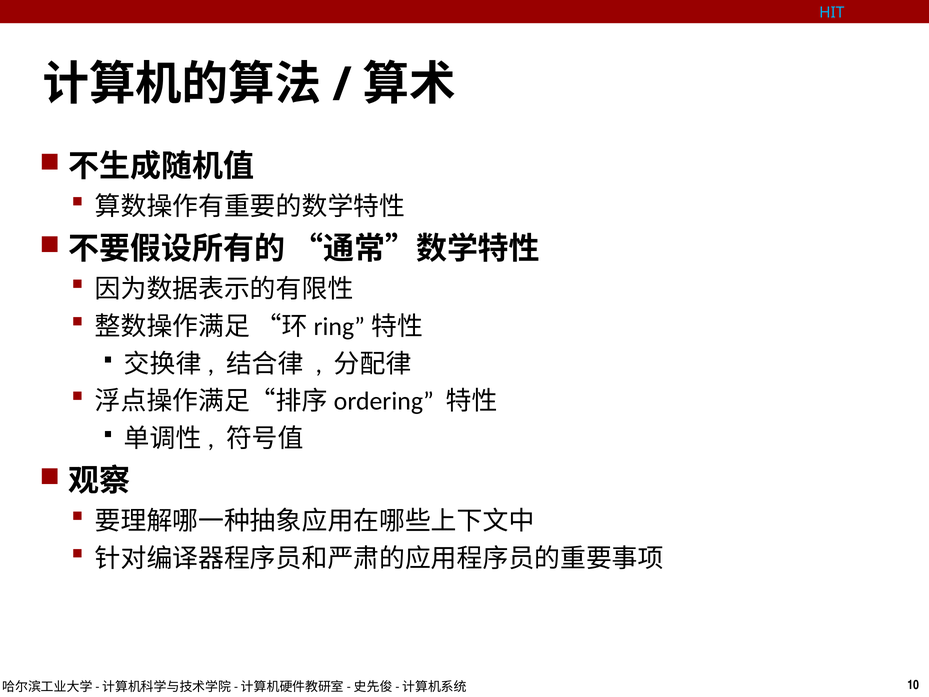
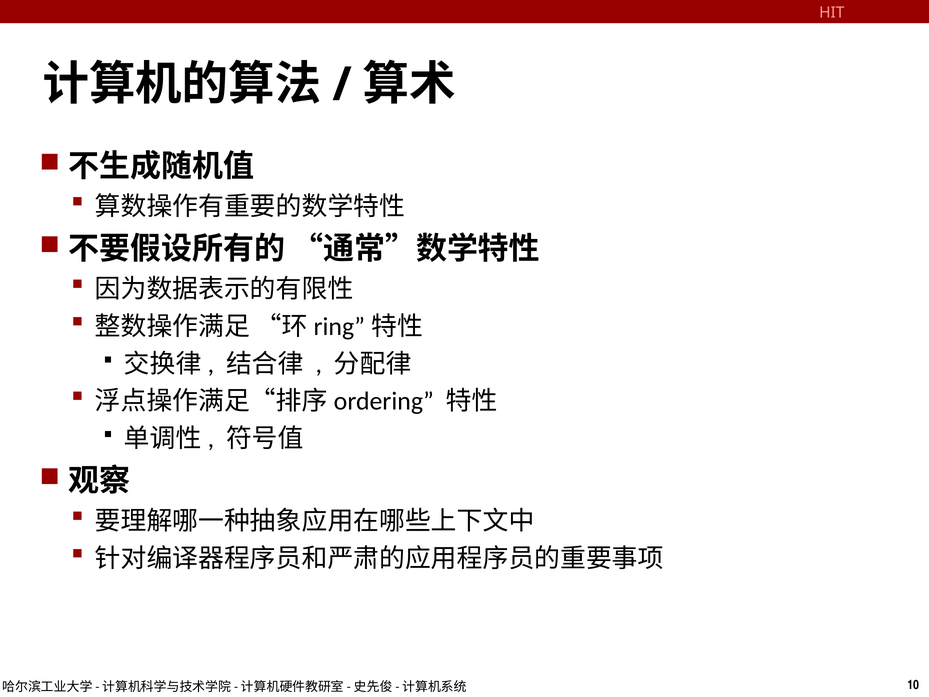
HIT colour: light blue -> pink (832, 13)
